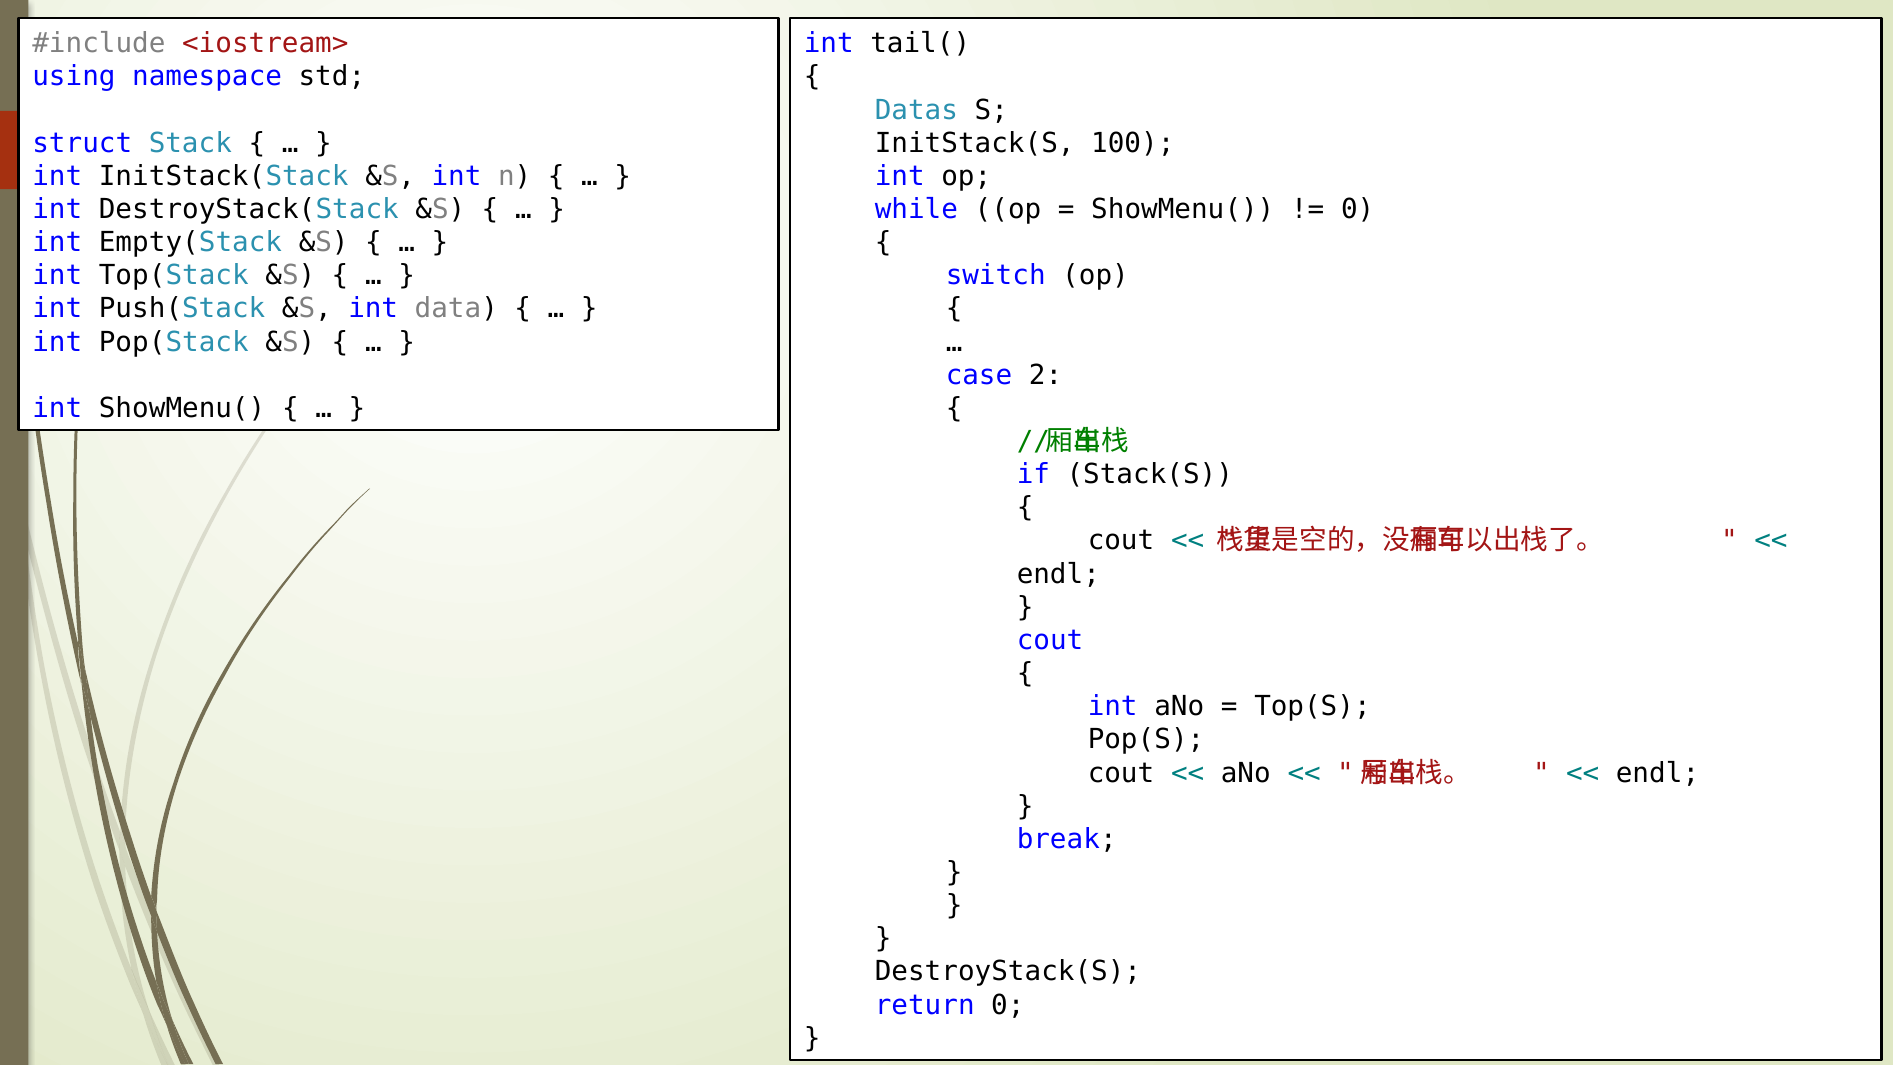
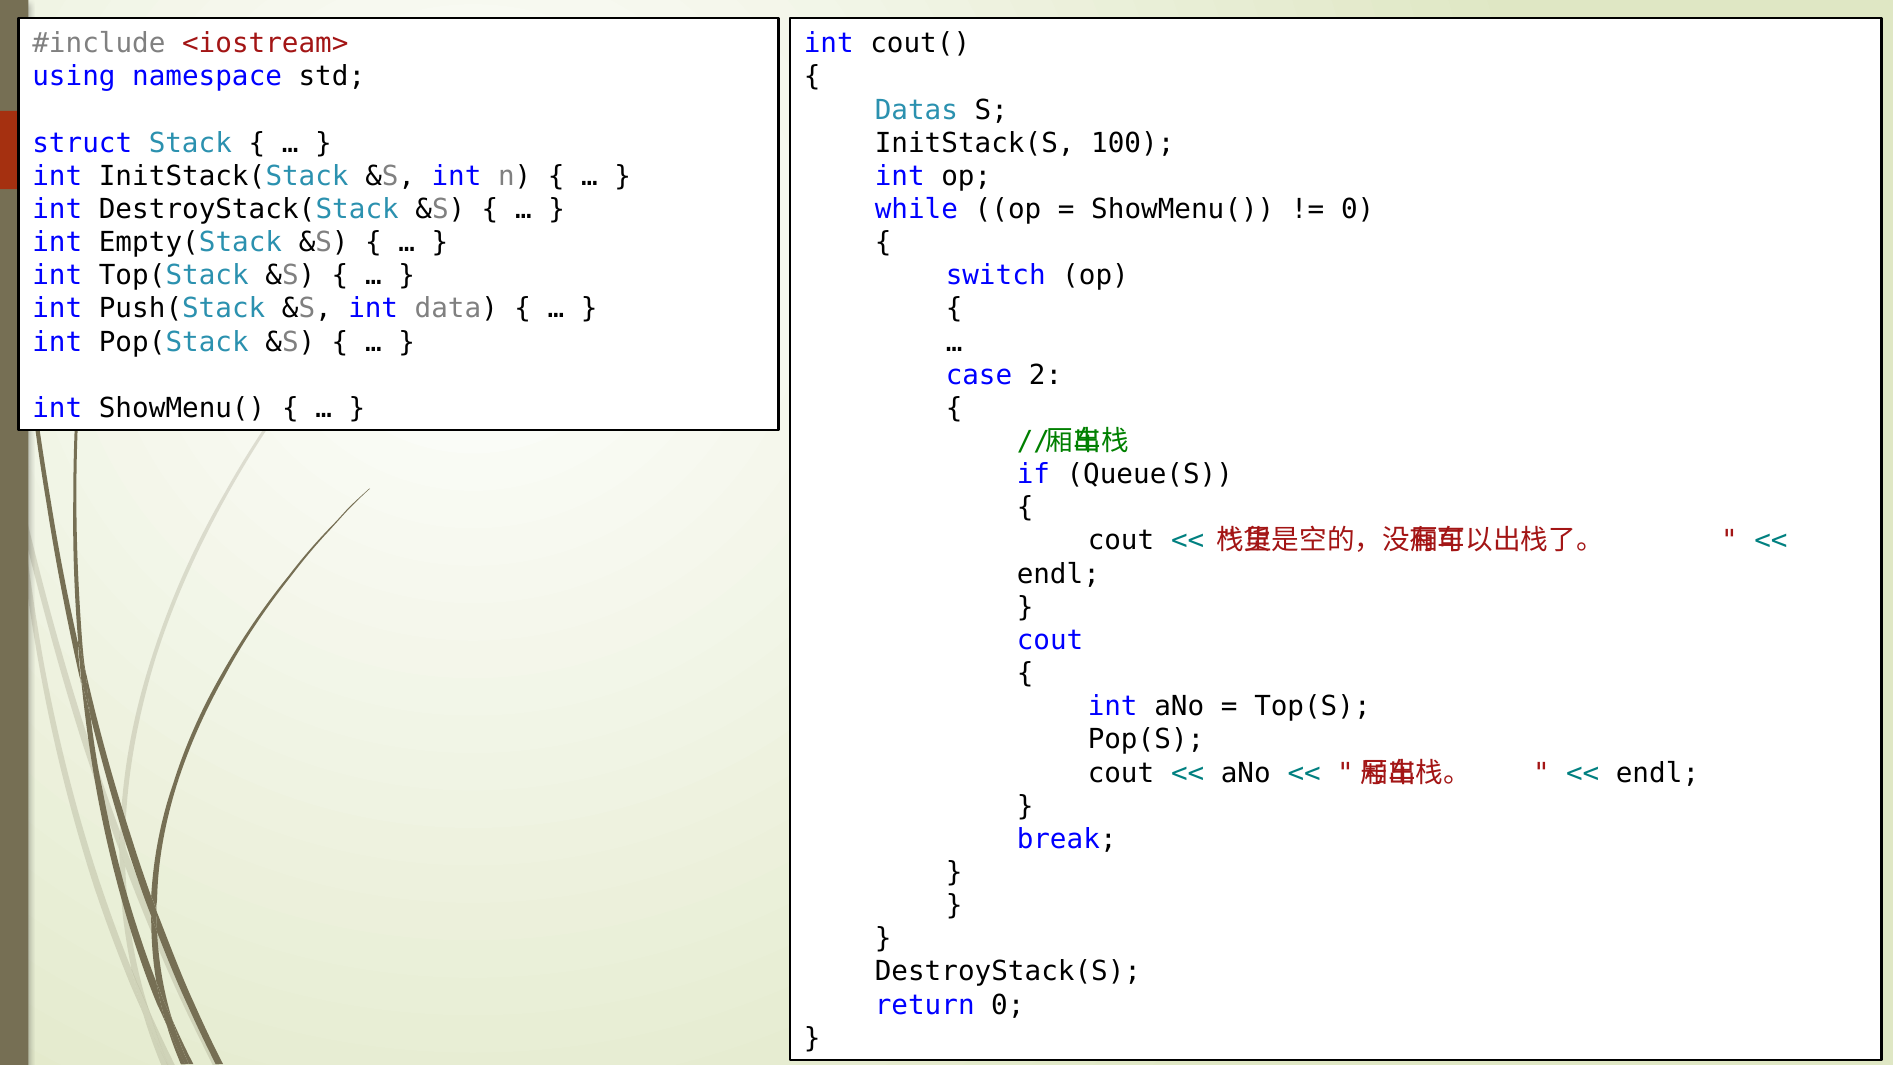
tail(: tail( -> cout( (920, 44)
Stack(S: Stack(S -> Queue(S (1150, 474)
